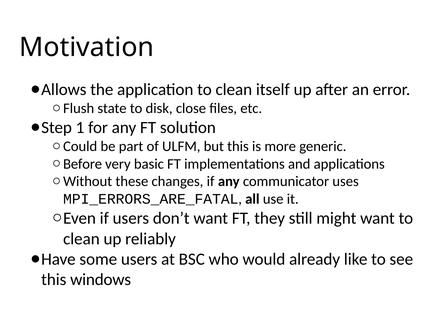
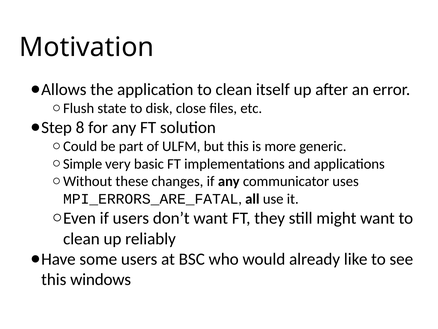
1: 1 -> 8 (80, 127)
Before: Before -> Simple (83, 164)
